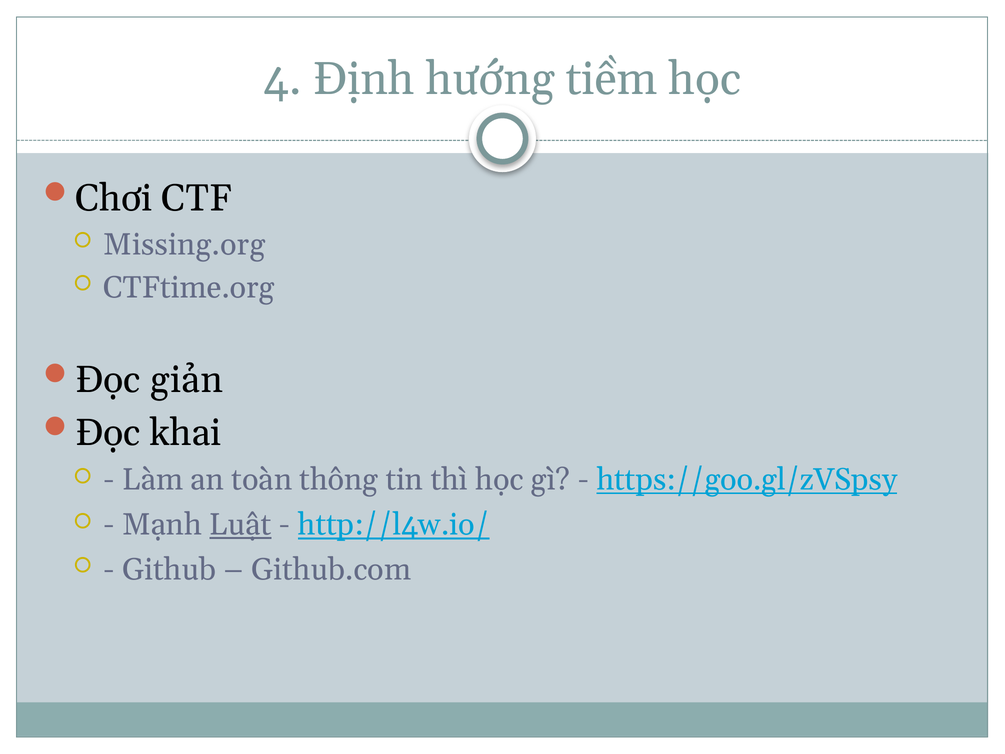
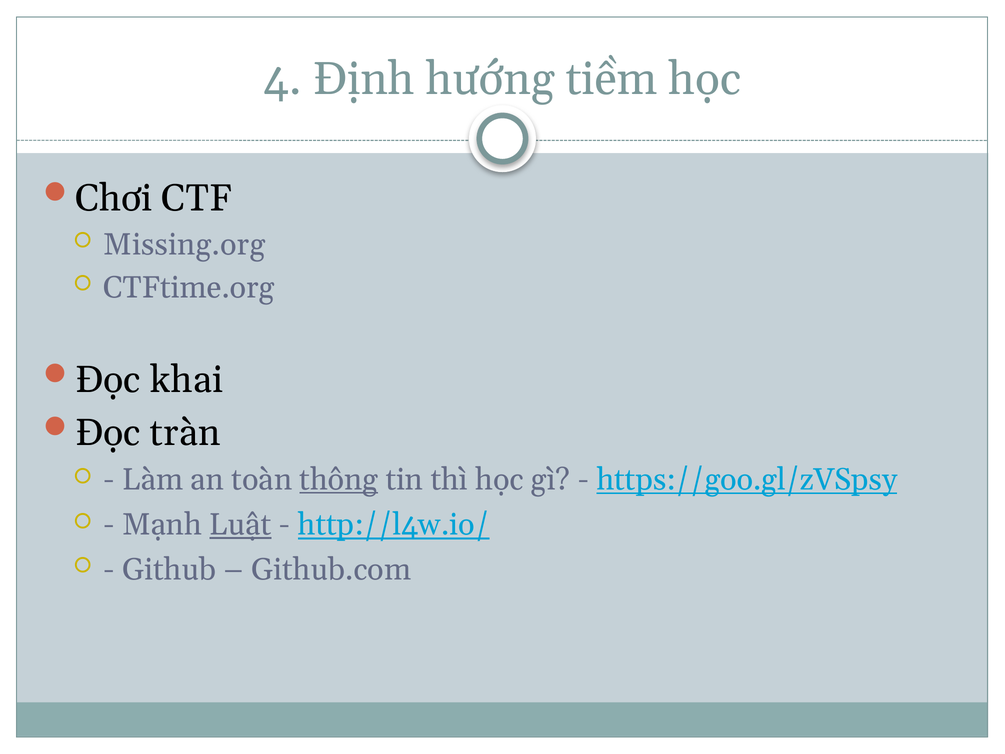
giản: giản -> khai (187, 380)
khai: khai -> tràn (185, 433)
thông underline: none -> present (339, 479)
